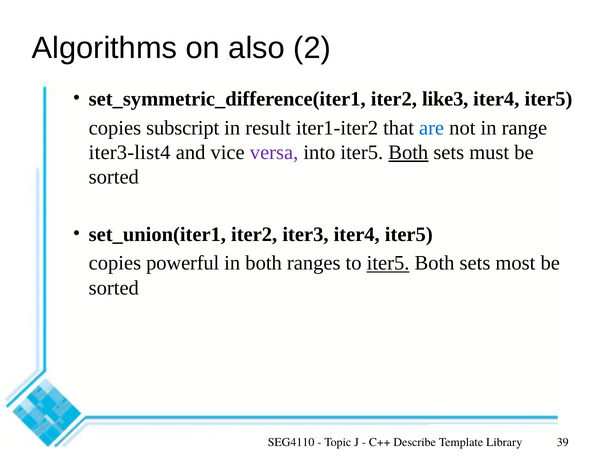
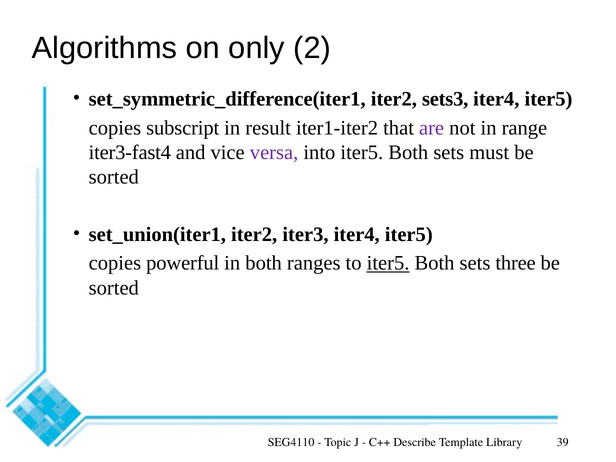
also: also -> only (257, 48)
like3: like3 -> sets3 (445, 99)
are colour: blue -> purple (432, 128)
iter3-list4: iter3-list4 -> iter3-fast4 (130, 152)
Both underline: present -> none (408, 152)
most: most -> three (516, 263)
